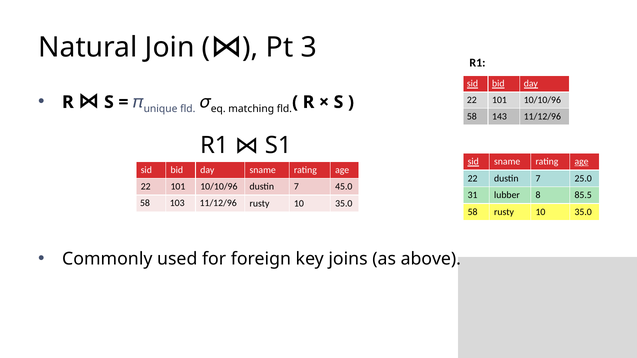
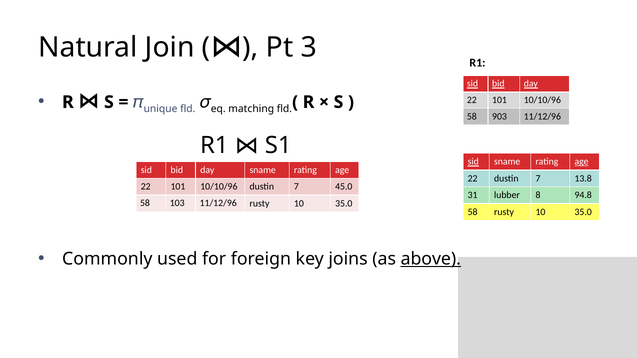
143: 143 -> 903 (500, 117)
25.0: 25.0 -> 13.8 (583, 179)
85.5: 85.5 -> 94.8 (583, 195)
above underline: none -> present (431, 259)
